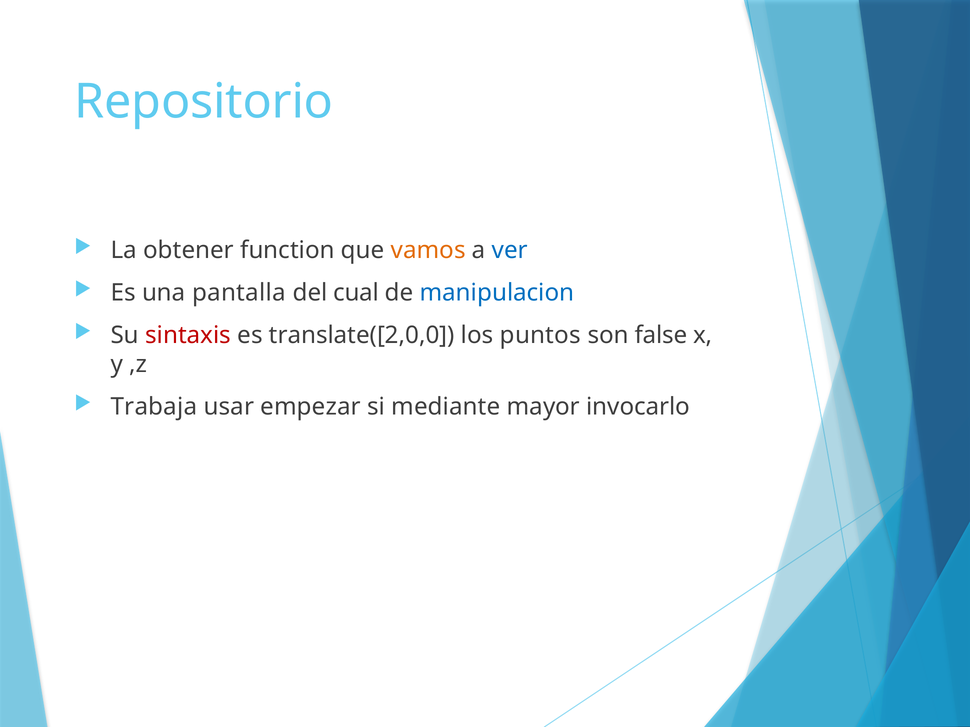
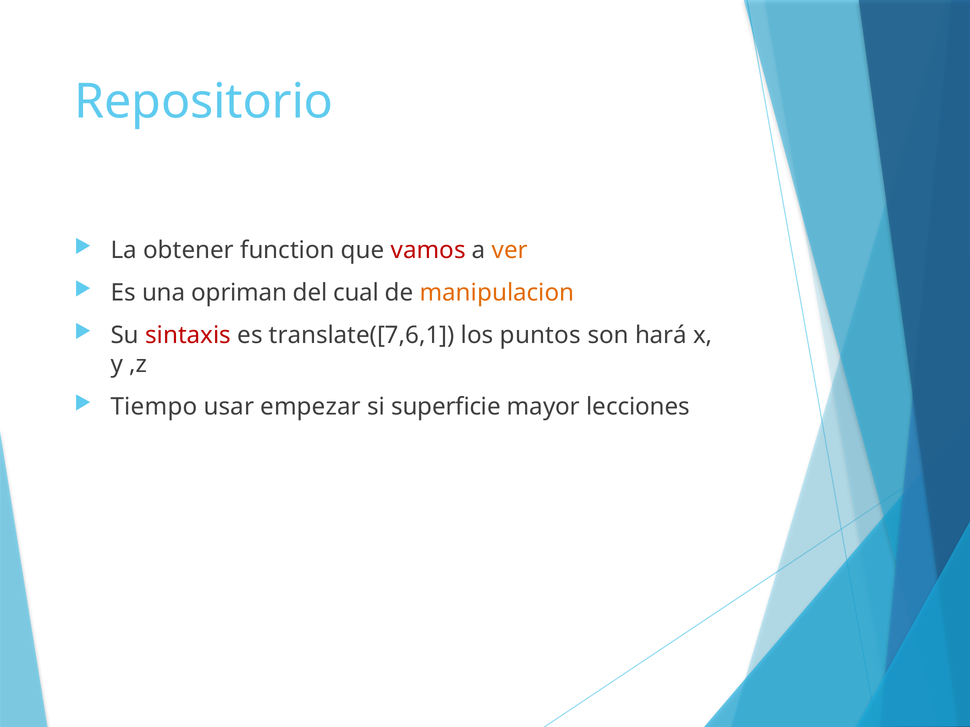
vamos colour: orange -> red (428, 250)
ver colour: blue -> orange (510, 250)
pantalla: pantalla -> opriman (239, 293)
manipulacion colour: blue -> orange (497, 293)
translate([2,0,0: translate([2,0,0 -> translate([7,6,1 (362, 335)
false: false -> hará (661, 335)
Trabaja: Trabaja -> Tiempo (154, 407)
mediante: mediante -> superficie (446, 407)
invocarlo: invocarlo -> lecciones (638, 407)
